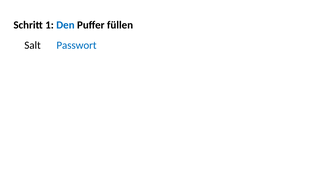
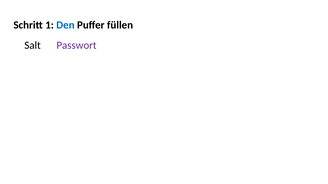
Passwort colour: blue -> purple (77, 45)
